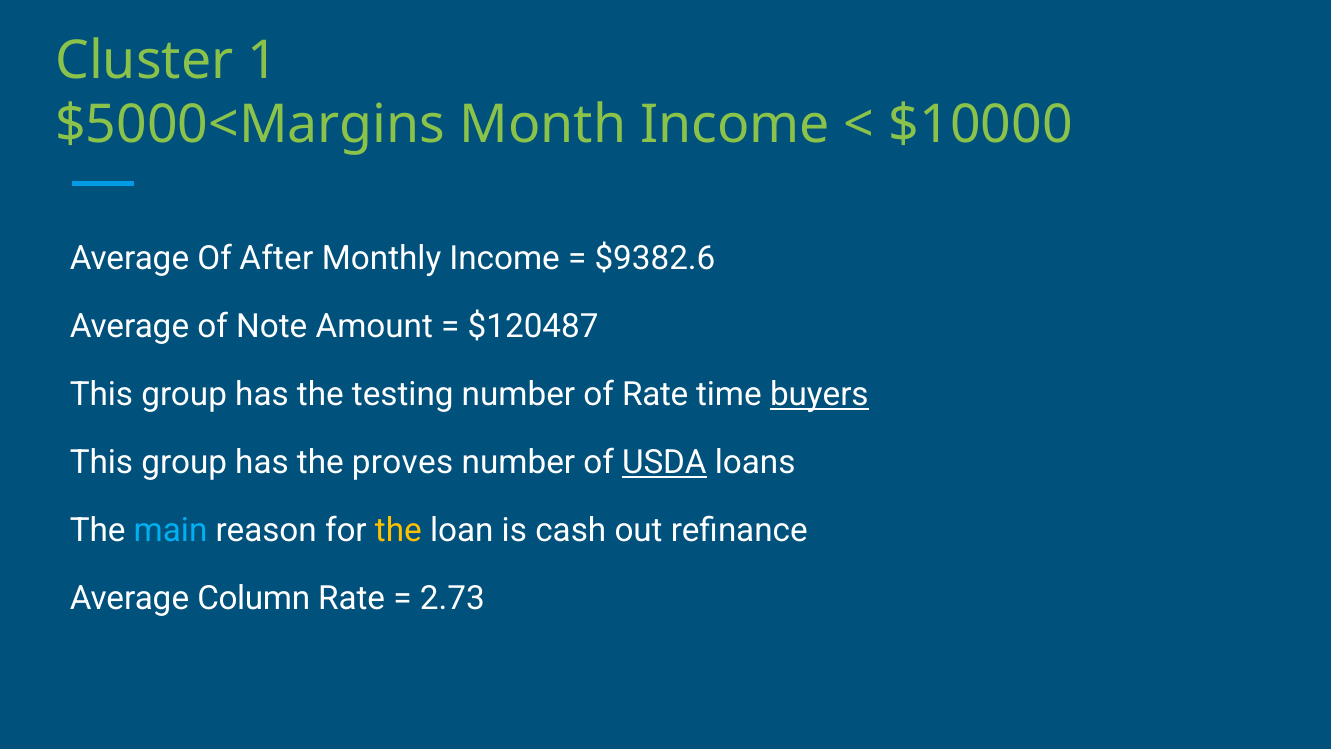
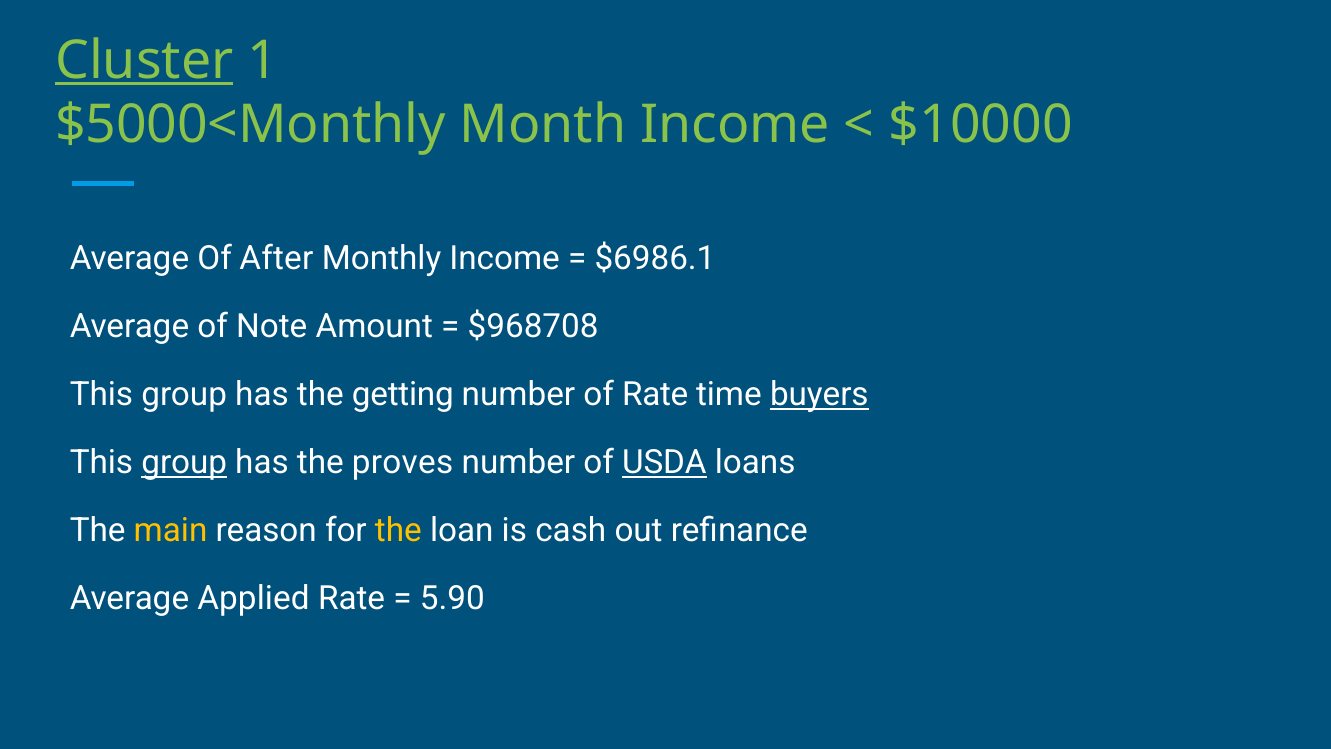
Cluster underline: none -> present (144, 60)
$5000<Margins: $5000<Margins -> $5000<Monthly (250, 125)
$9382.6: $9382.6 -> $6986.1 (655, 258)
$120487: $120487 -> $968708 (533, 326)
testing: testing -> getting (403, 395)
group underline: none -> present (184, 463)
main colour: light blue -> yellow (171, 531)
Column: Column -> Applied (254, 599)
2.73: 2.73 -> 5.90 (452, 599)
